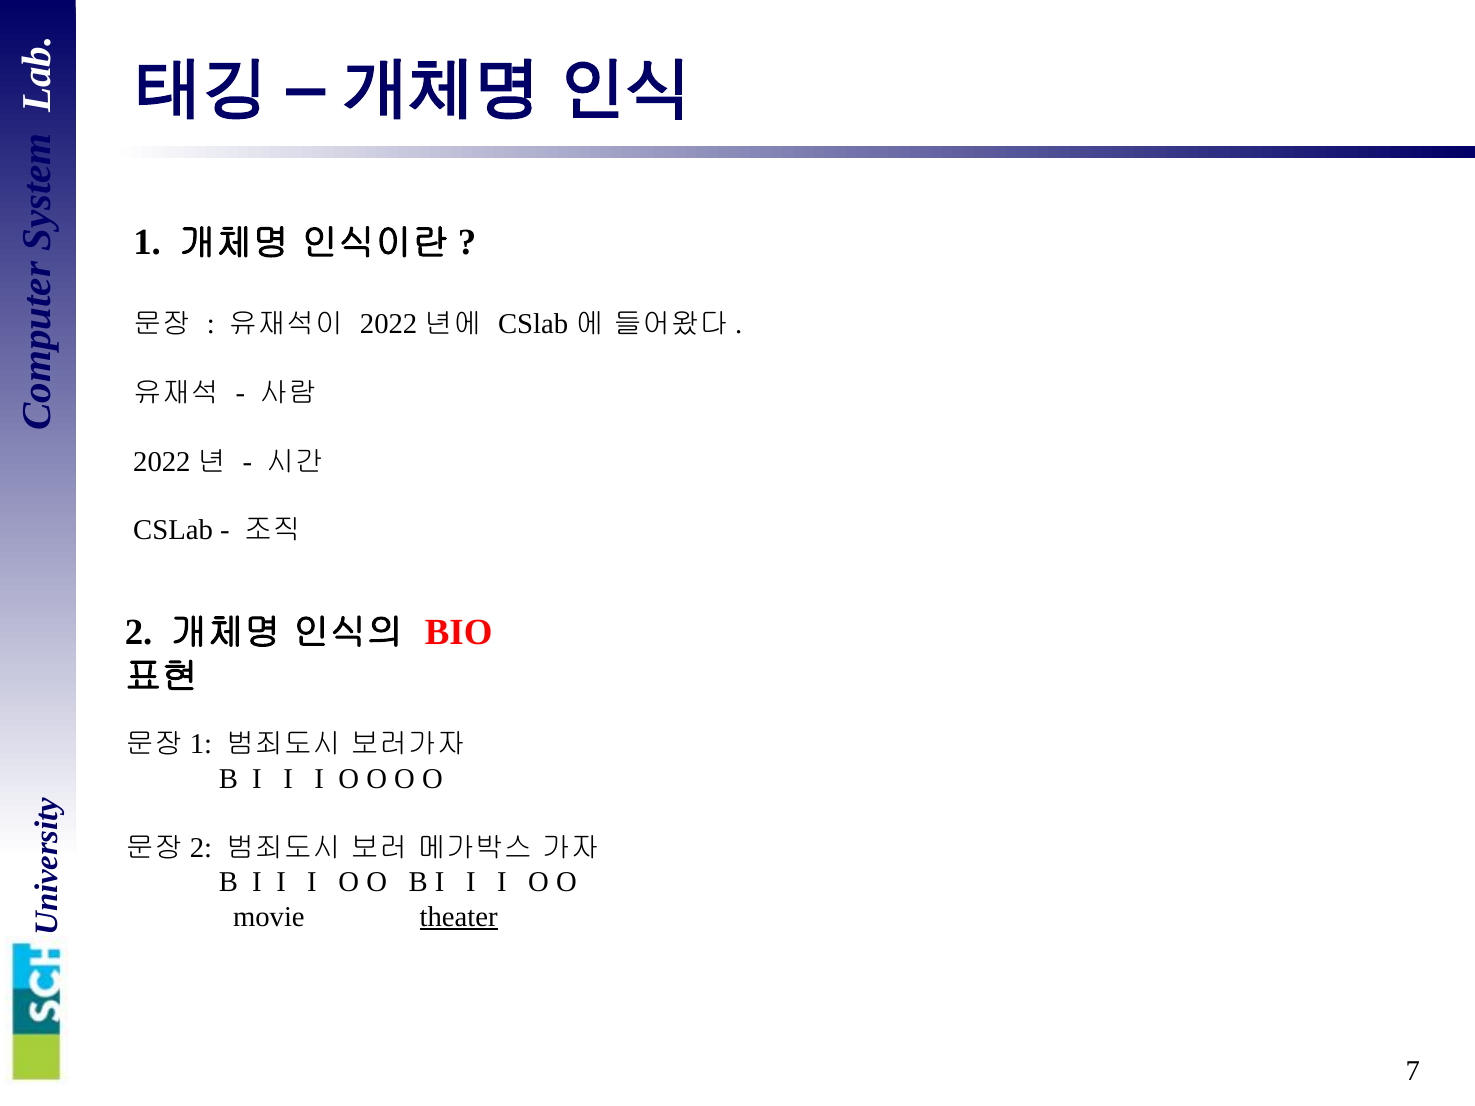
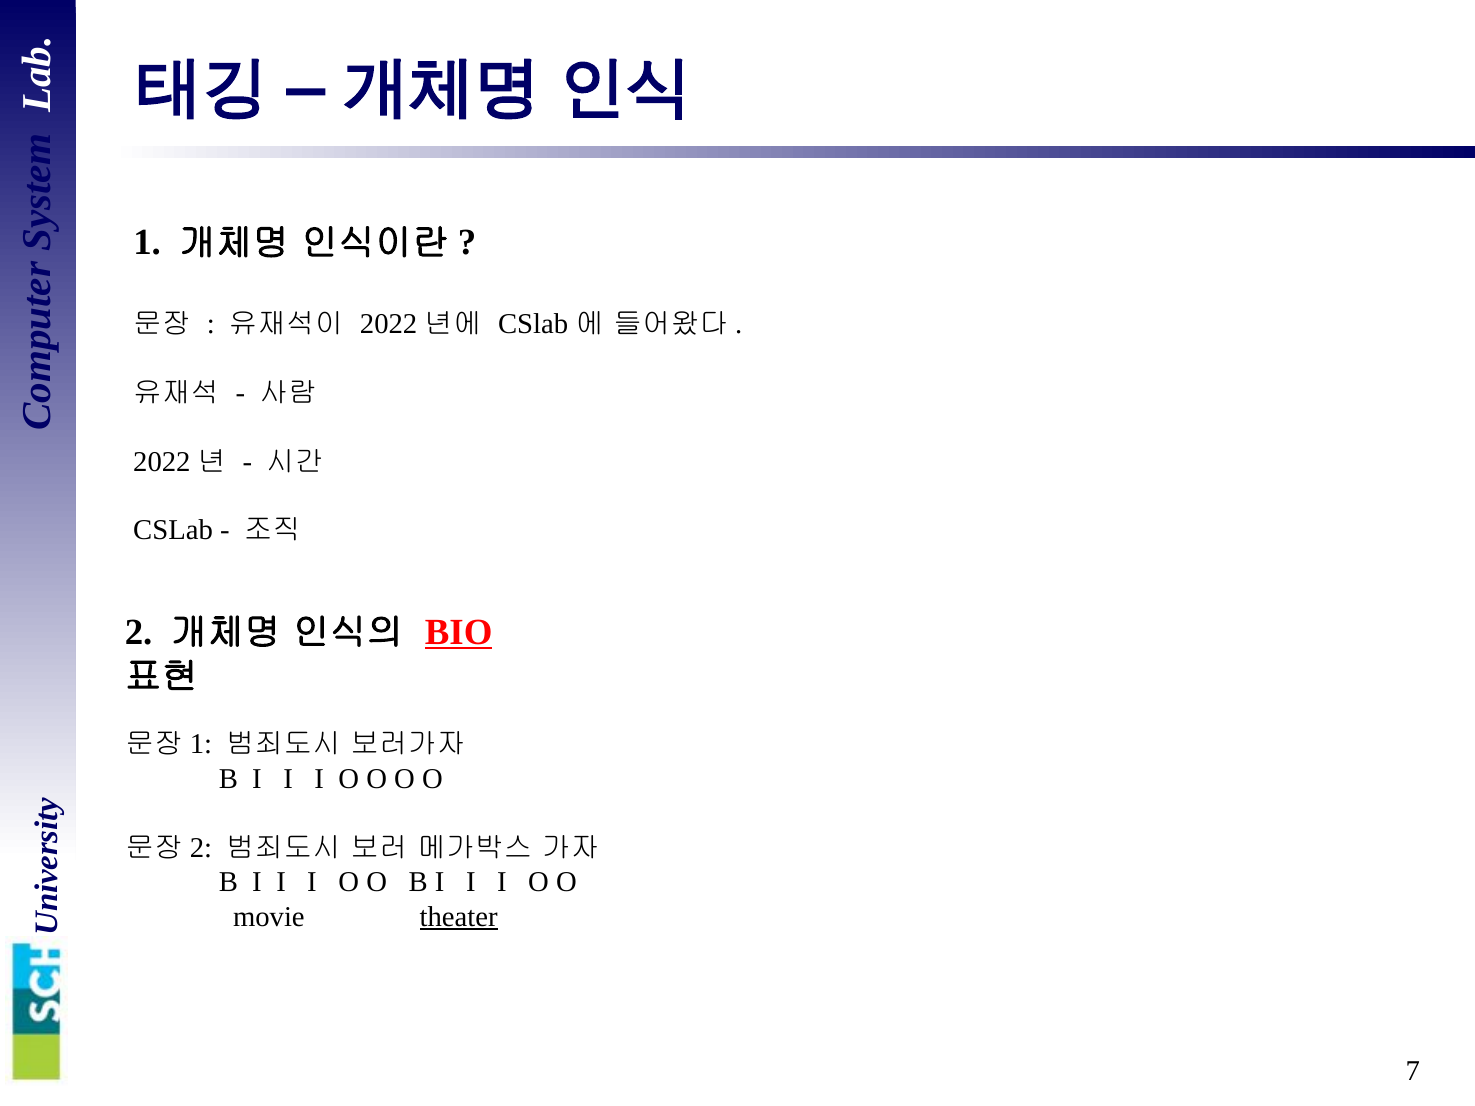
BIO underline: none -> present (459, 632)
